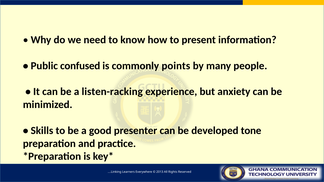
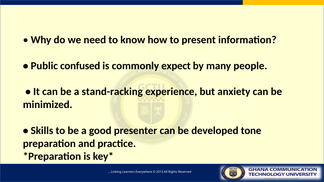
points: points -> expect (176, 66)
listen-racking: listen-racking -> stand-racking (112, 92)
